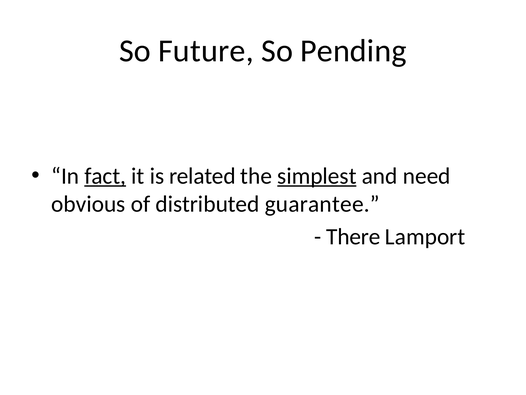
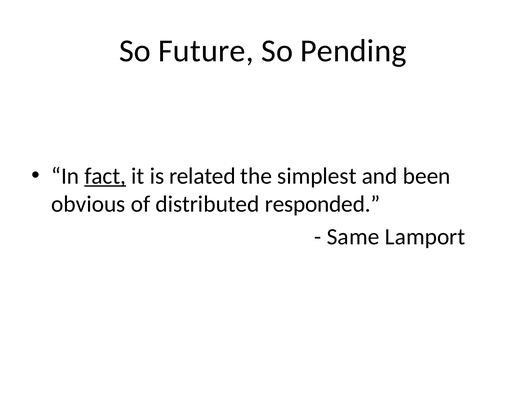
simplest underline: present -> none (317, 176)
need: need -> been (427, 176)
guarantee: guarantee -> responded (322, 204)
There: There -> Same (353, 237)
